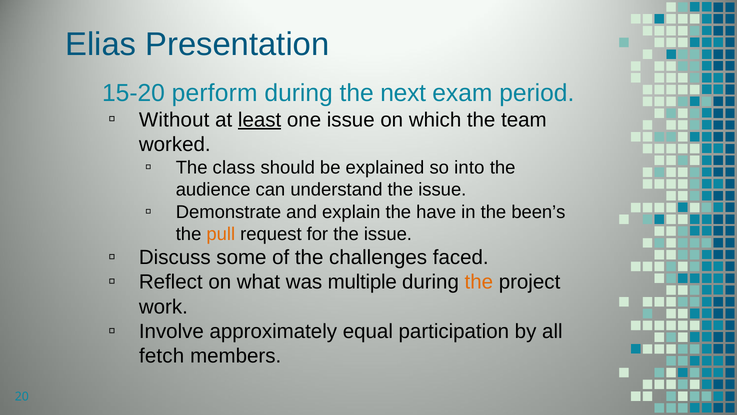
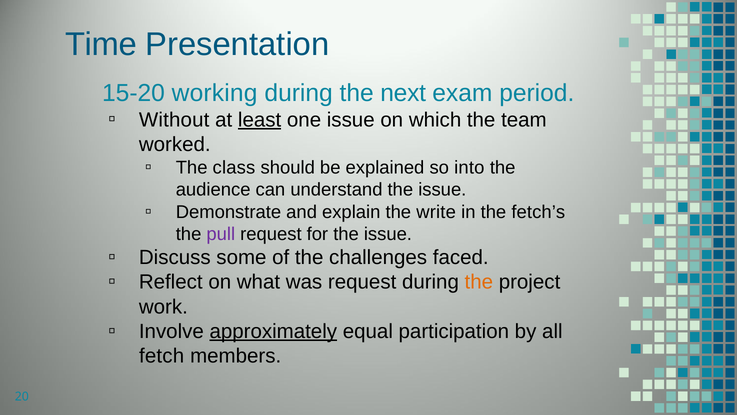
Elias: Elias -> Time (101, 44)
perform: perform -> working (215, 93)
have: have -> write (436, 212)
been’s: been’s -> fetch’s (538, 212)
pull colour: orange -> purple (221, 234)
was multiple: multiple -> request (362, 282)
approximately underline: none -> present (273, 331)
